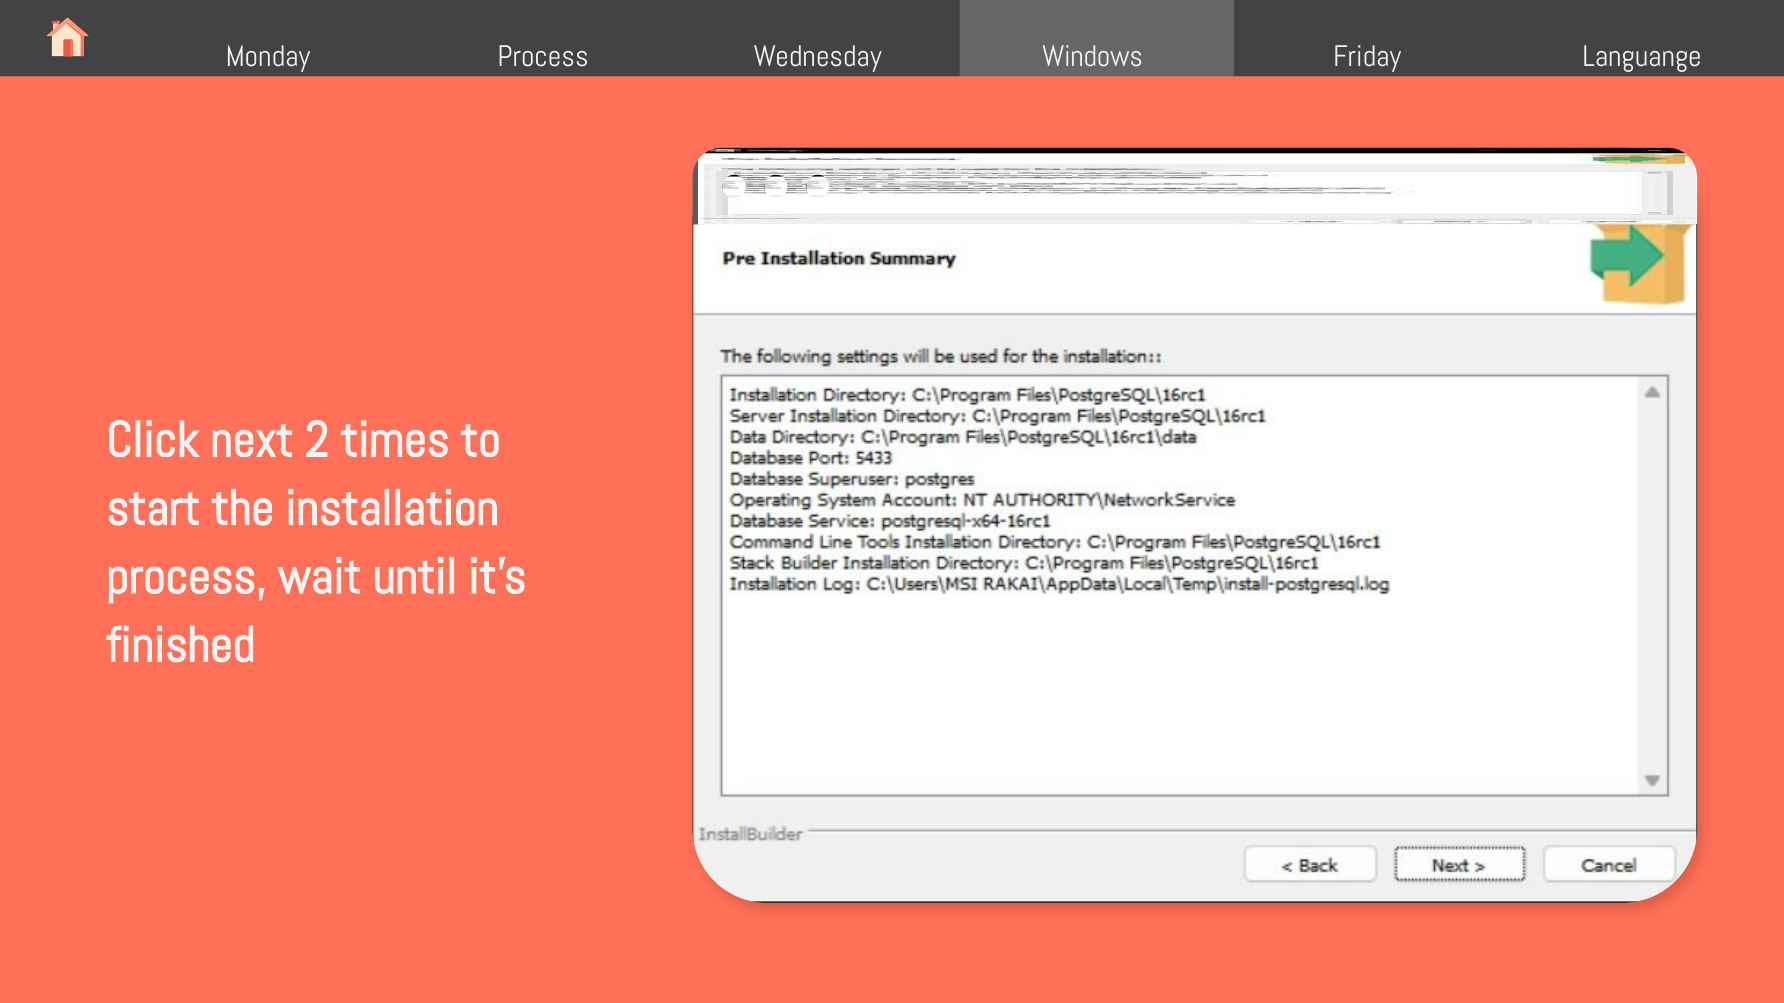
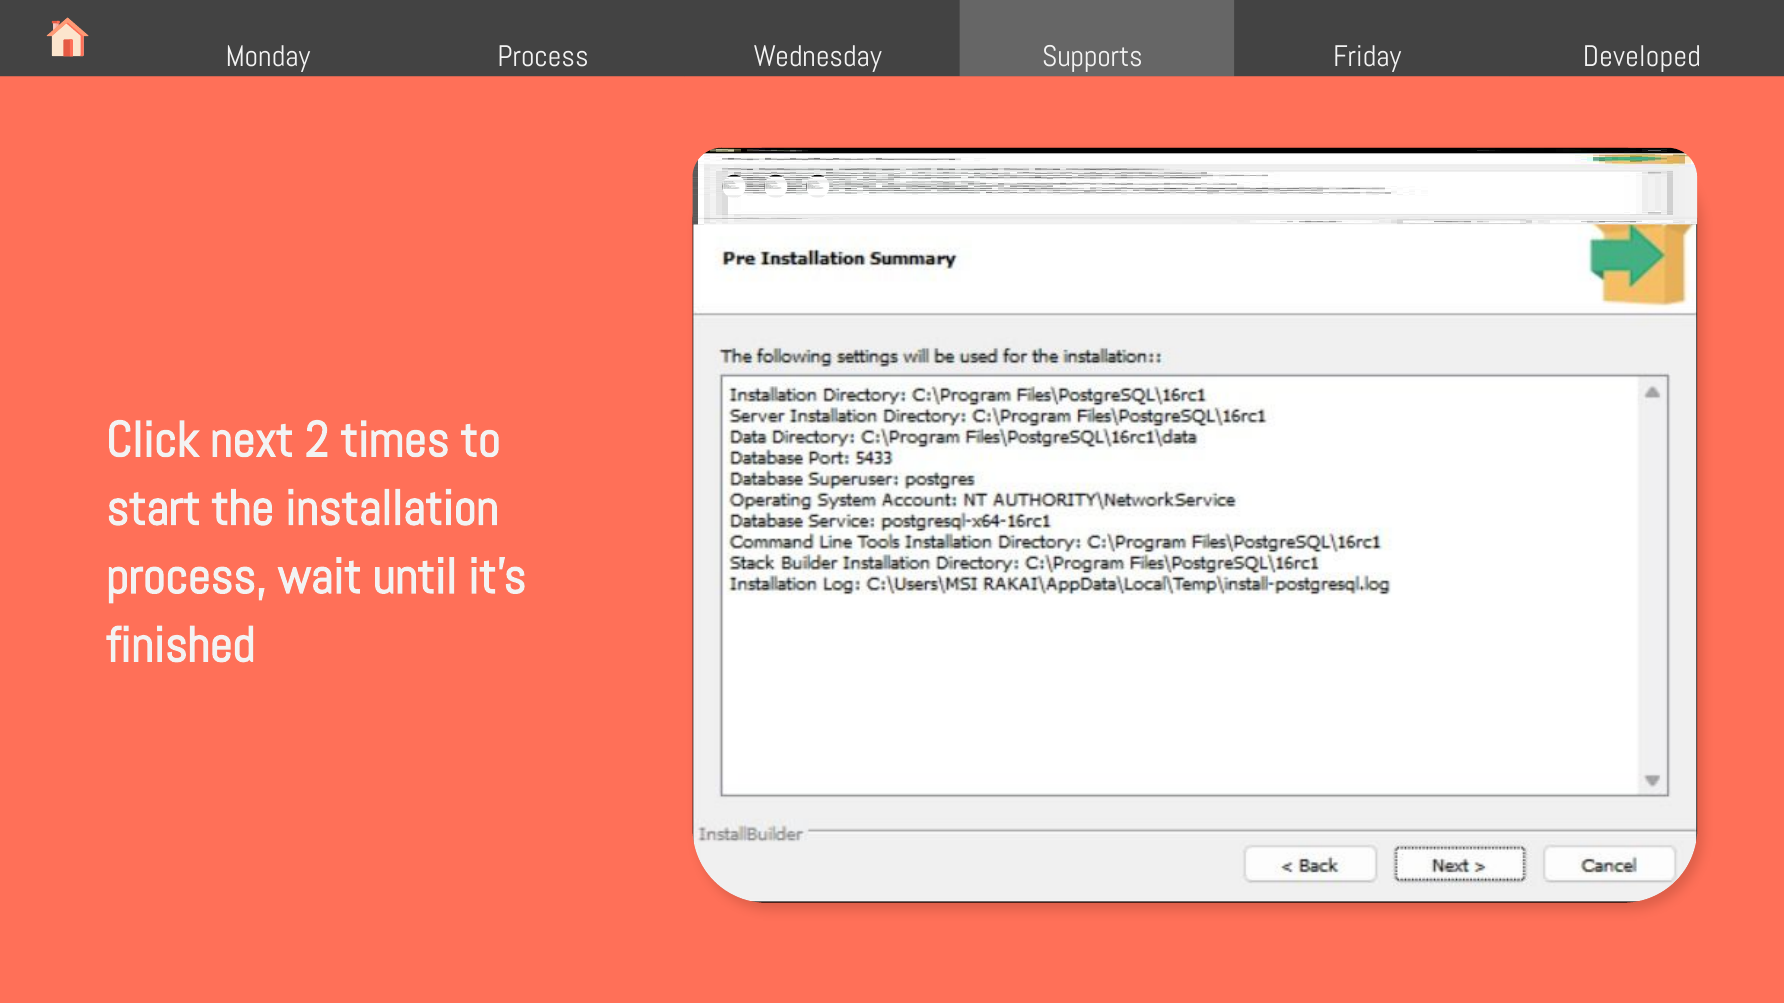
Windows: Windows -> Supports (1093, 57)
Languange: Languange -> Developed (1642, 57)
